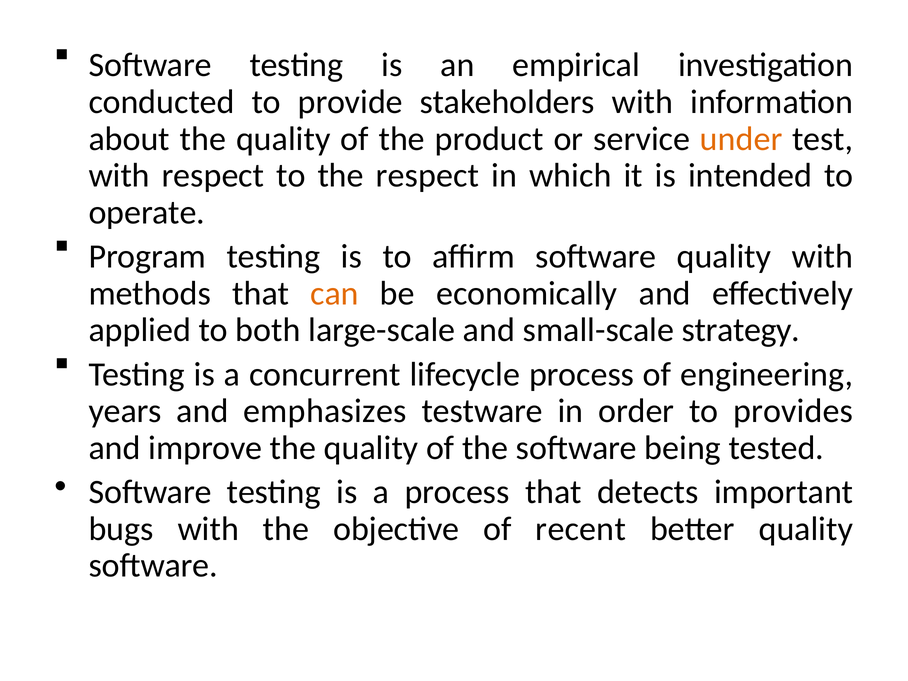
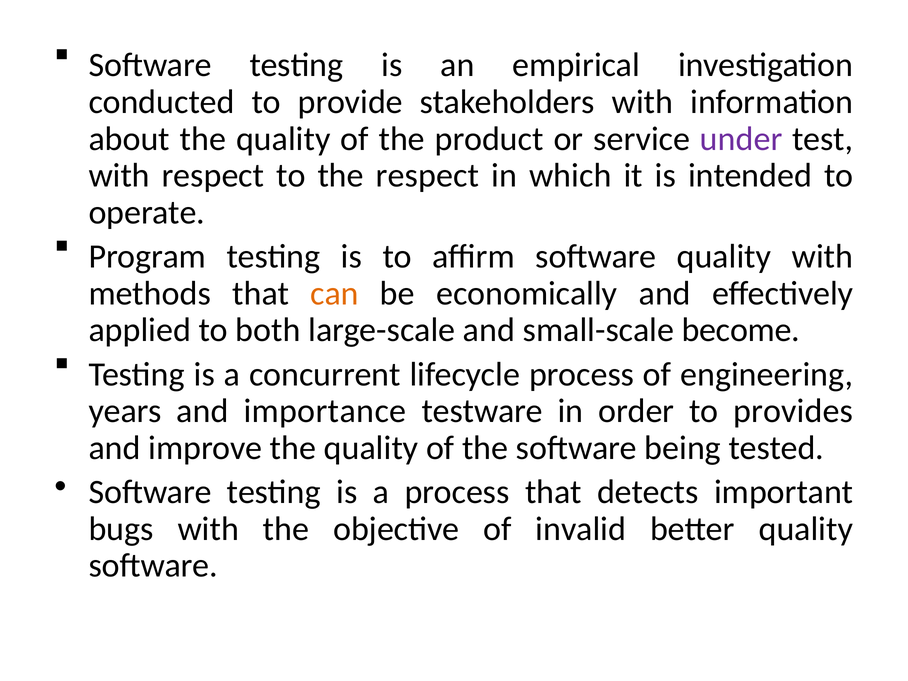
under colour: orange -> purple (741, 139)
strategy: strategy -> become (741, 330)
emphasizes: emphasizes -> importance (325, 411)
recent: recent -> invalid (581, 529)
